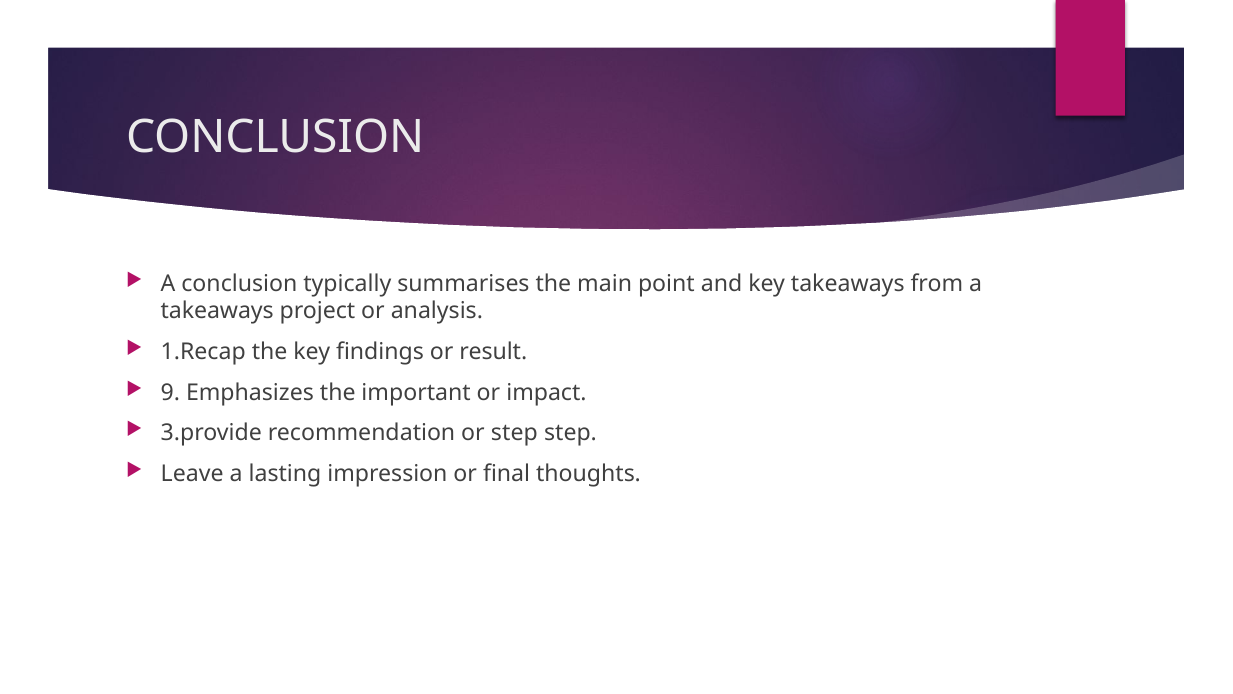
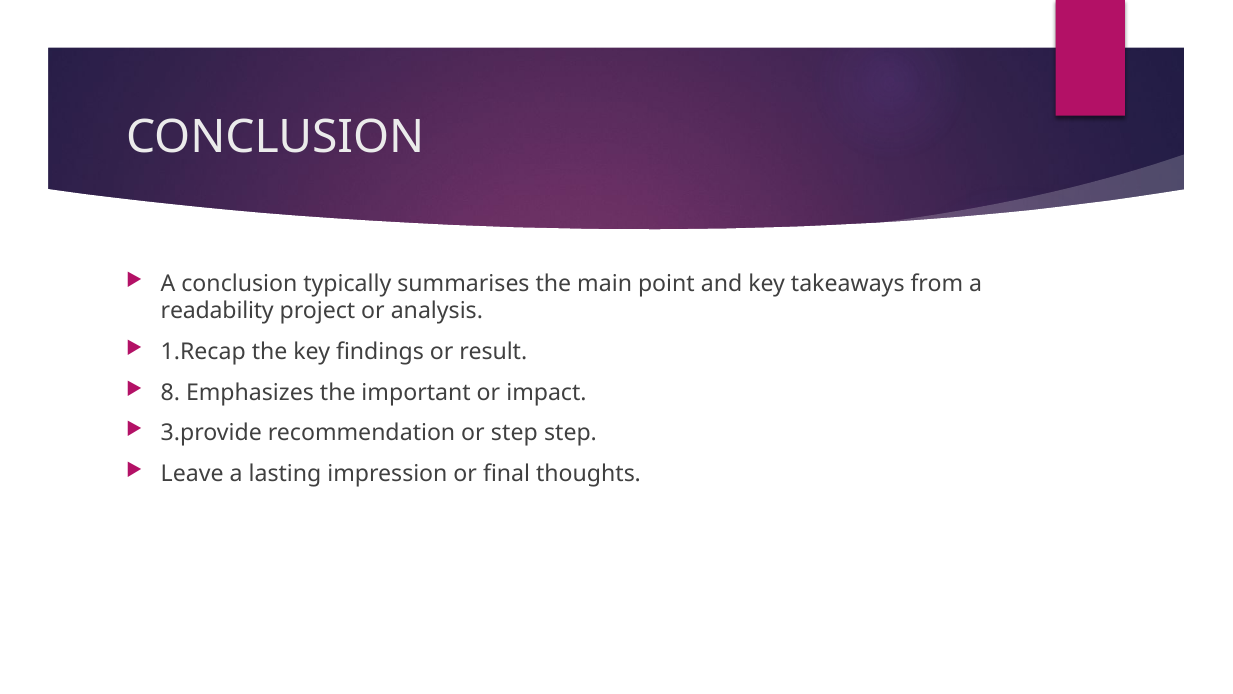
takeaways: takeaways -> readability (217, 311)
9: 9 -> 8 (170, 392)
